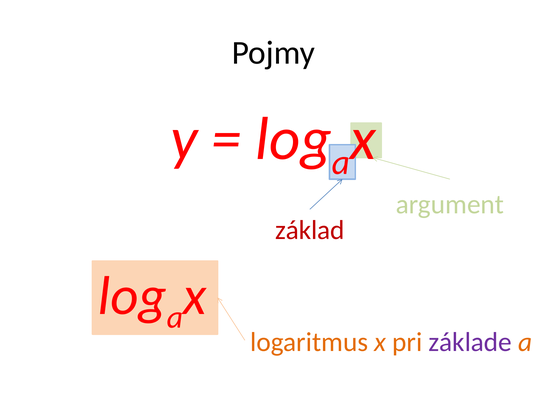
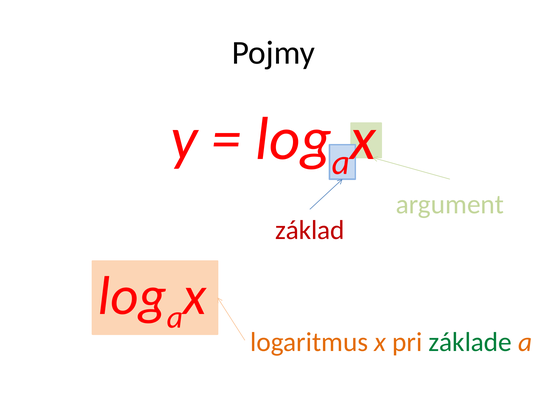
základe colour: purple -> green (470, 342)
